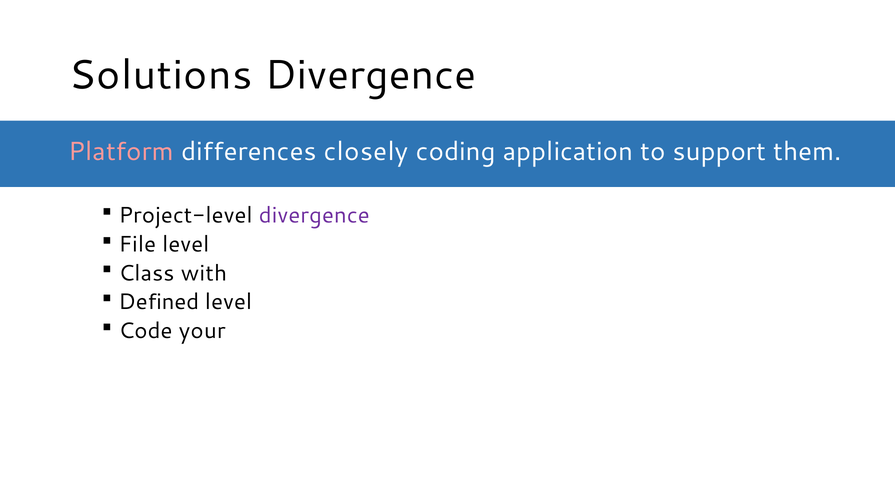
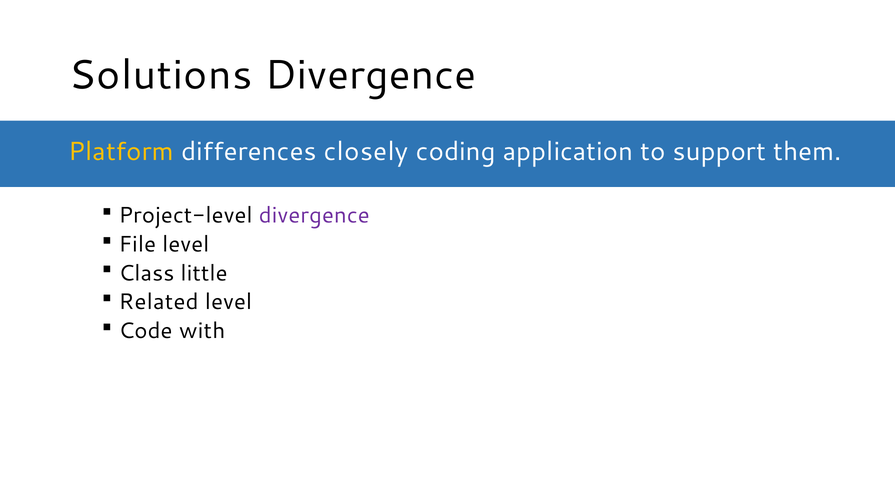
Platform colour: pink -> yellow (121, 151)
with: with -> little (204, 273)
Defined: Defined -> Related (159, 302)
your: your -> with (202, 331)
